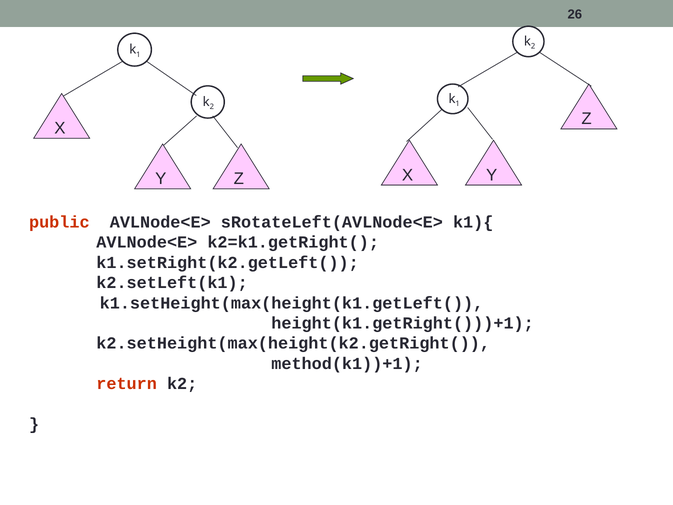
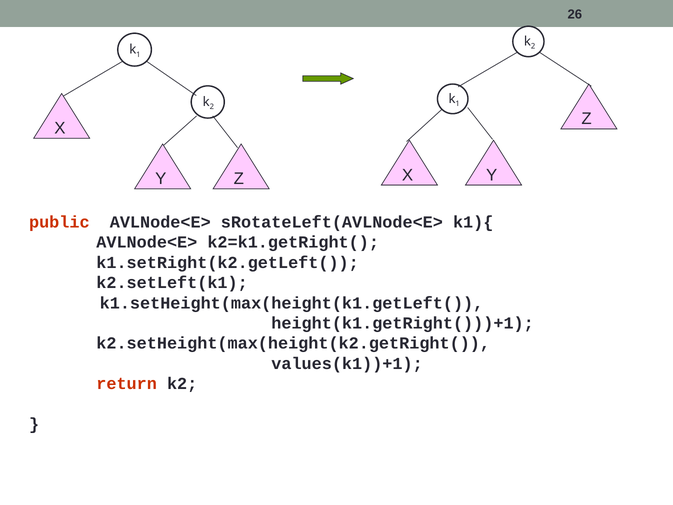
method(k1))+1: method(k1))+1 -> values(k1))+1 (347, 363)
